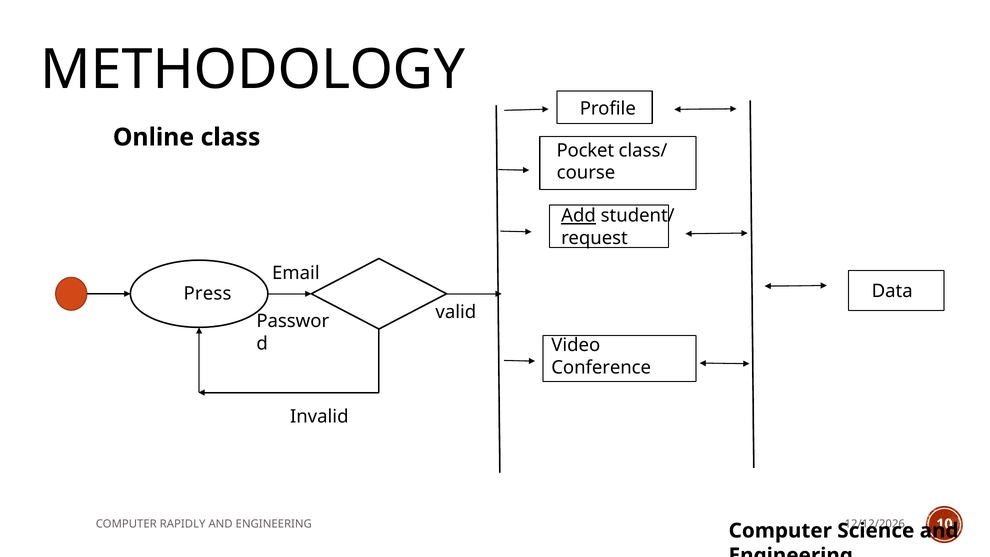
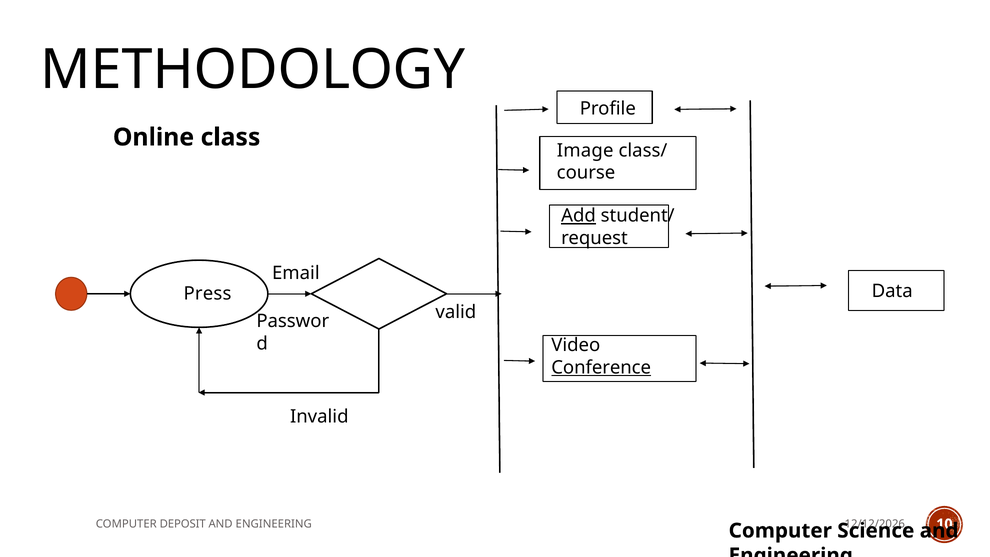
Pocket: Pocket -> Image (585, 150)
Conference underline: none -> present (601, 367)
RAPIDLY: RAPIDLY -> DEPOSIT (183, 524)
